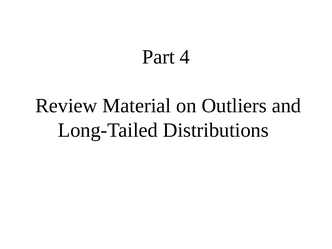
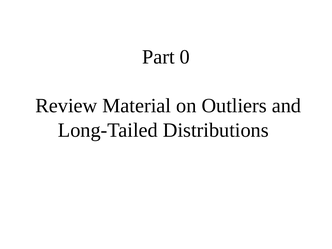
4: 4 -> 0 (185, 57)
